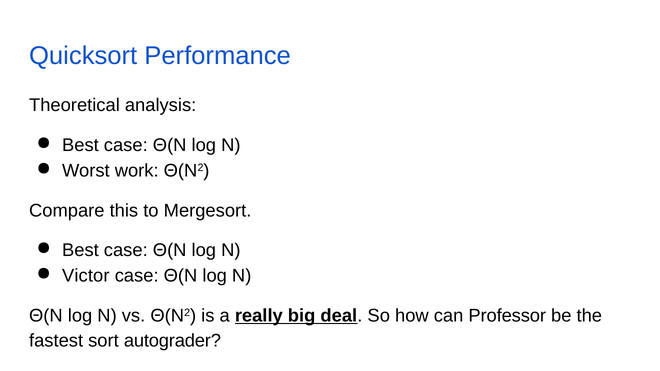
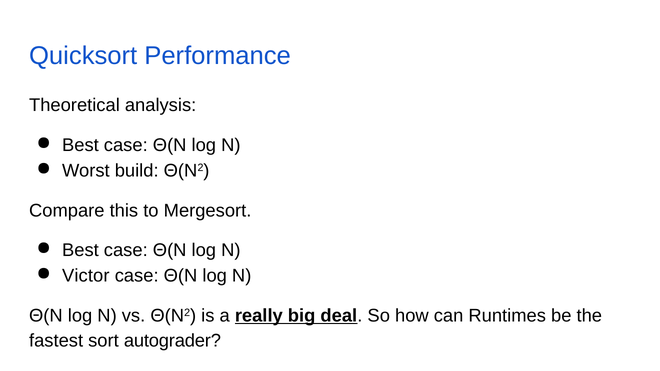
work: work -> build (137, 171)
Professor: Professor -> Runtimes (507, 316)
